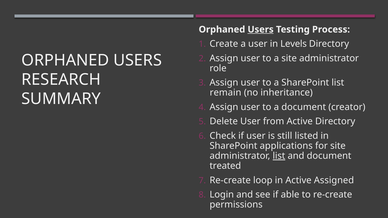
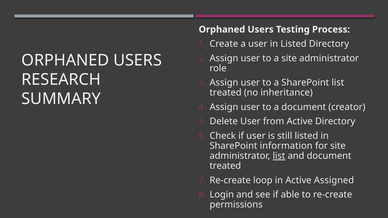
Users underline: present -> none (261, 29)
in Levels: Levels -> Listed (294, 44)
remain: remain -> treated (226, 93)
applications: applications -> information (286, 146)
